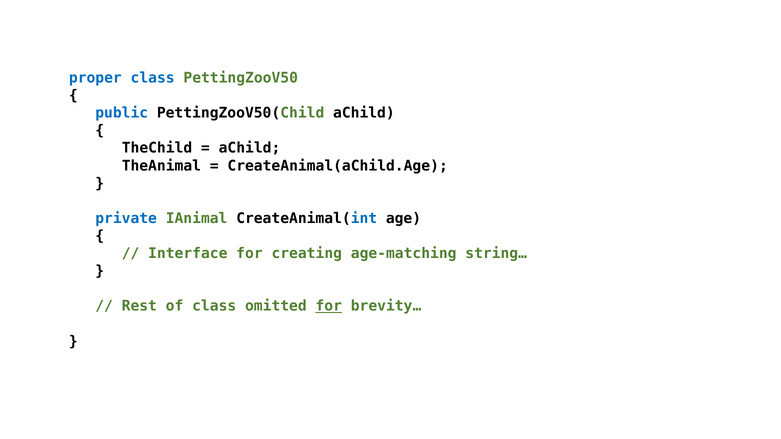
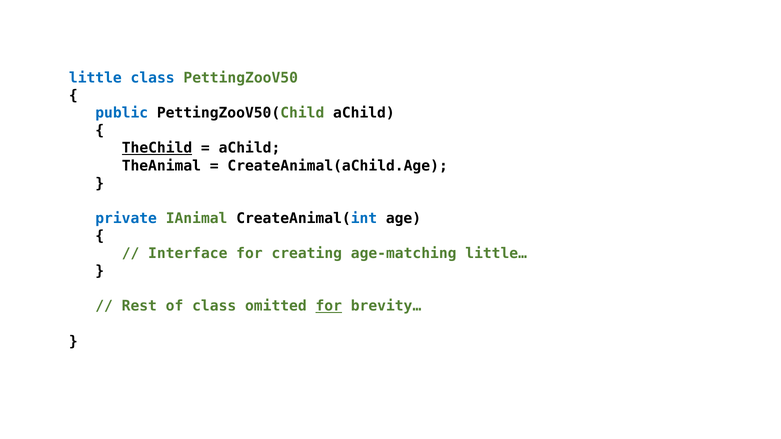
proper: proper -> little (95, 78)
TheChild underline: none -> present (157, 148)
string…: string… -> little… (496, 254)
